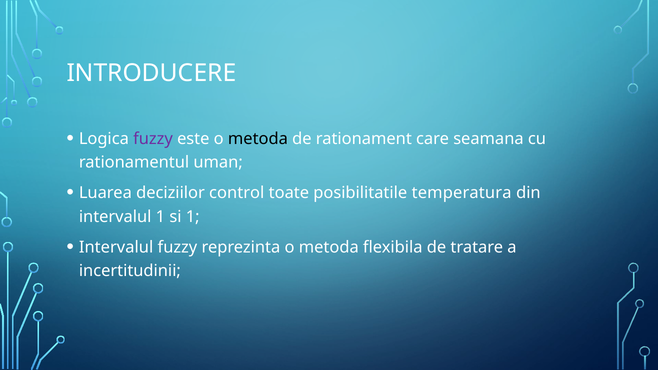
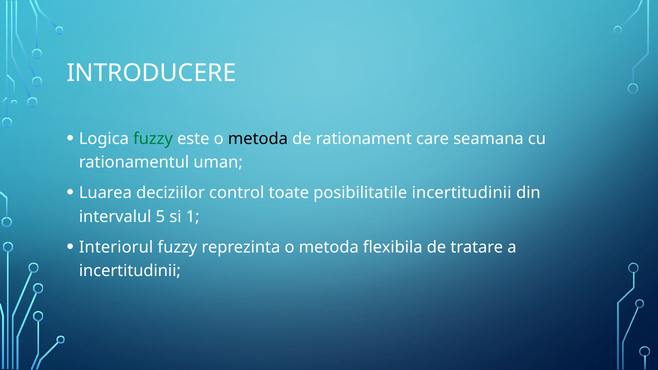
fuzzy colour: purple -> green (153, 139)
posibilitatile temperatura: temperatura -> incertitudinii (462, 193)
intervalul 1: 1 -> 5 (160, 217)
Intervalul: Intervalul -> Interiorul (116, 247)
